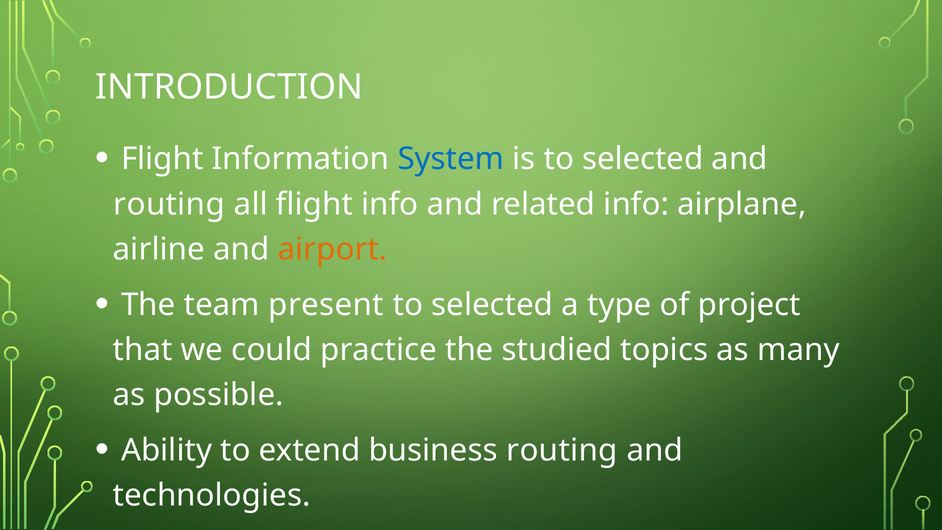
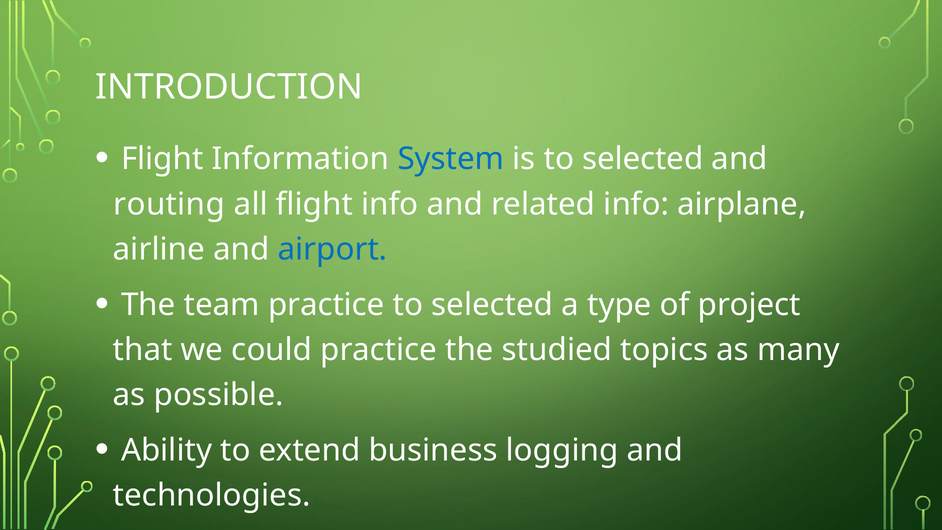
airport colour: orange -> blue (333, 250)
team present: present -> practice (326, 305)
business routing: routing -> logging (562, 450)
